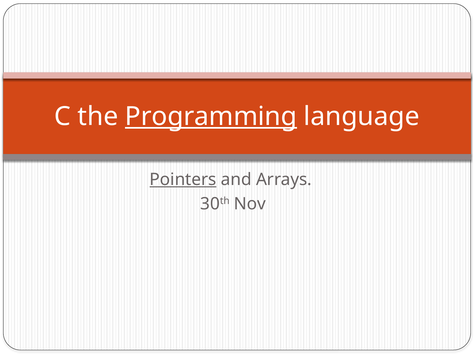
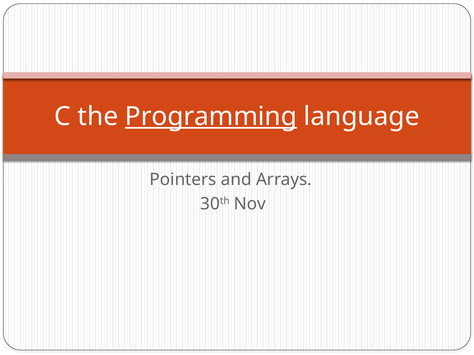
Pointers underline: present -> none (183, 180)
